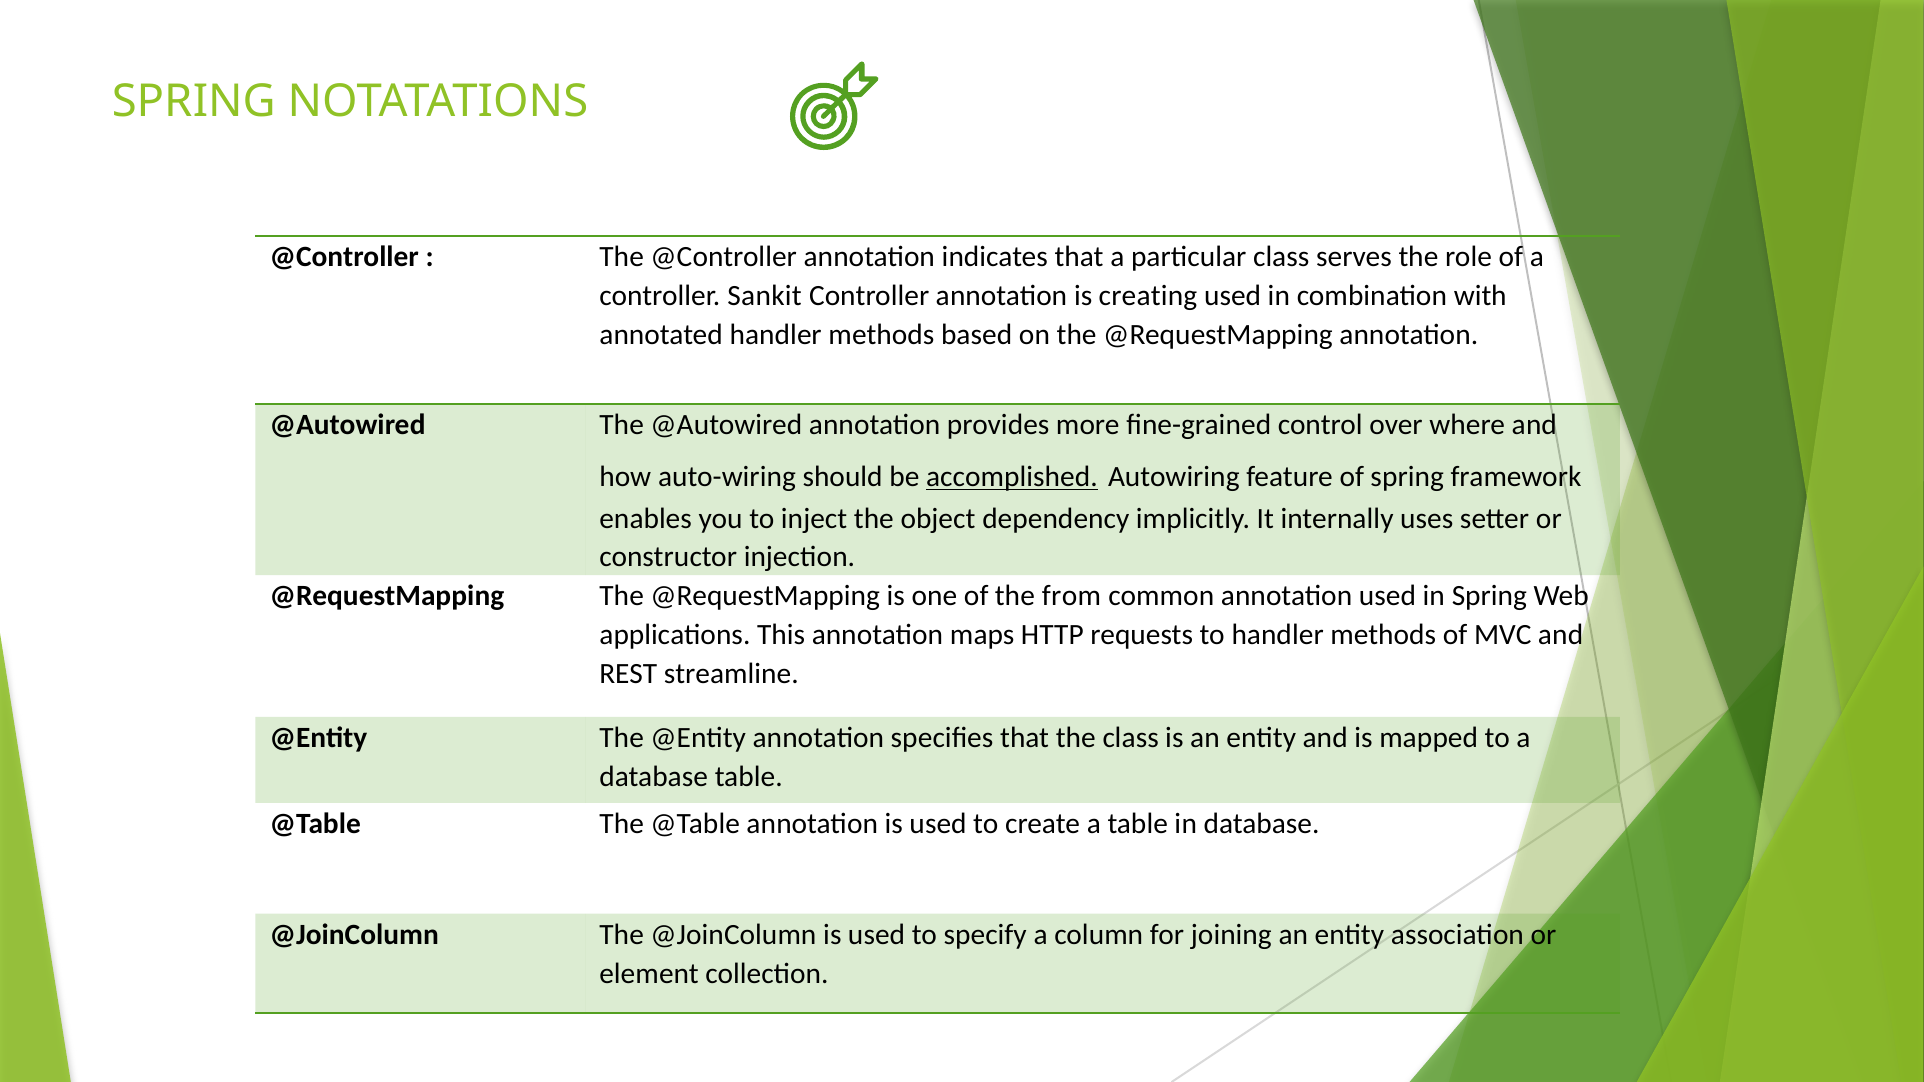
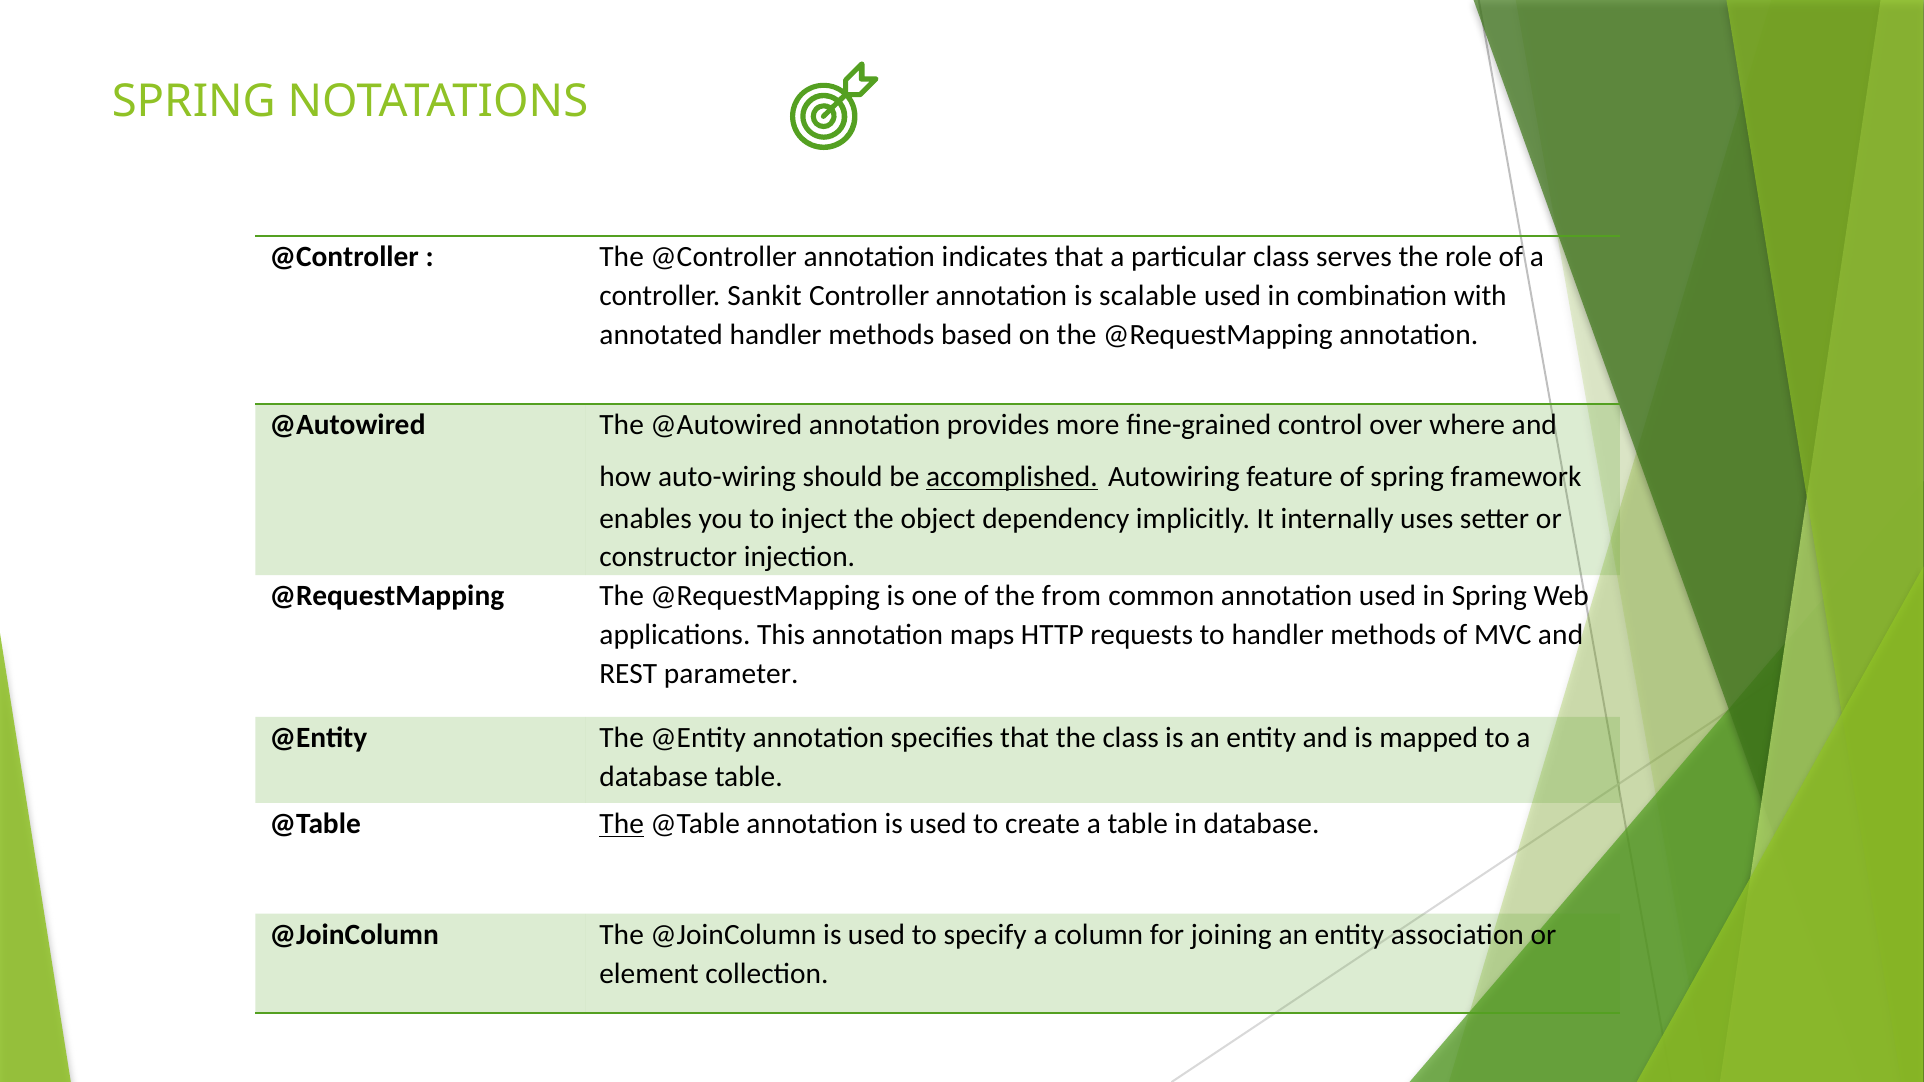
creating: creating -> scalable (1148, 296)
streamline: streamline -> parameter (731, 674)
The underline: none -> present (622, 824)
